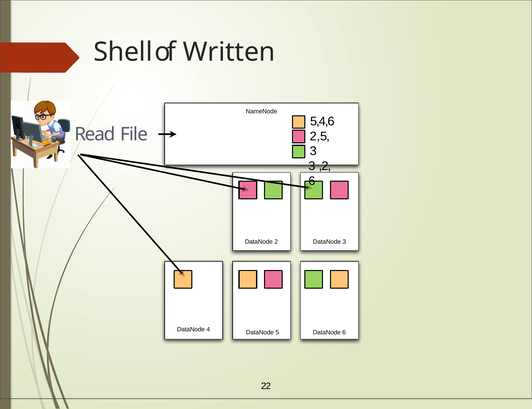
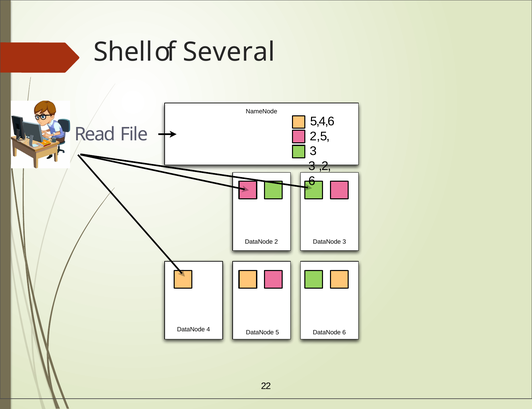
Written: Written -> Several (229, 52)
